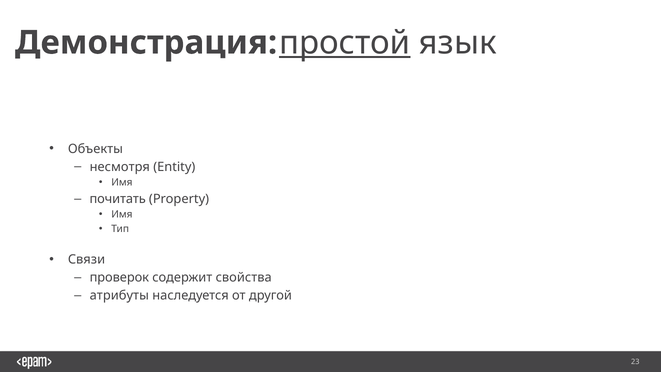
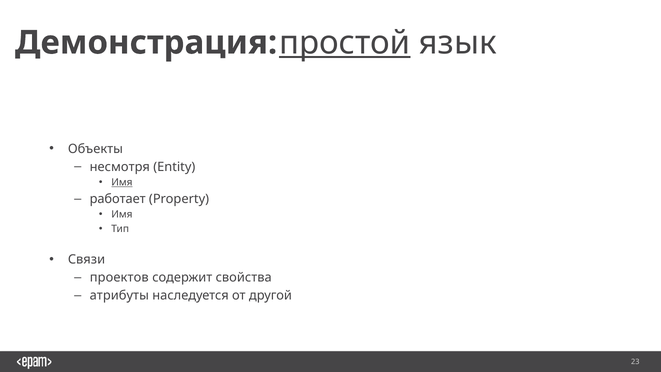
Имя underline: none -> present (122, 182)
почитать: почитать -> работает (118, 199)
проверок: проверок -> проектов (119, 277)
